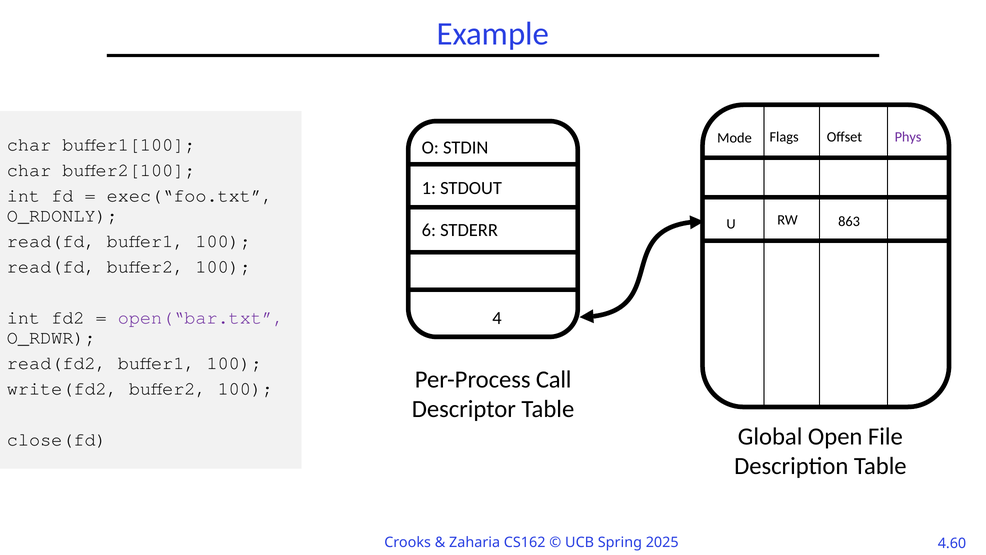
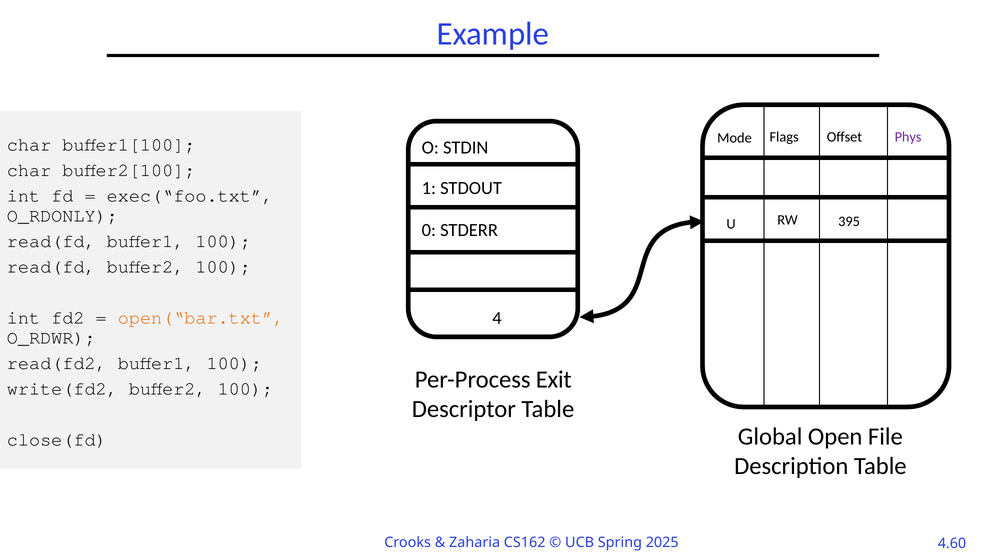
863: 863 -> 395 (849, 221)
6: 6 -> 0 (429, 230)
open(“bar.txt colour: purple -> orange (201, 318)
Call: Call -> Exit (554, 379)
